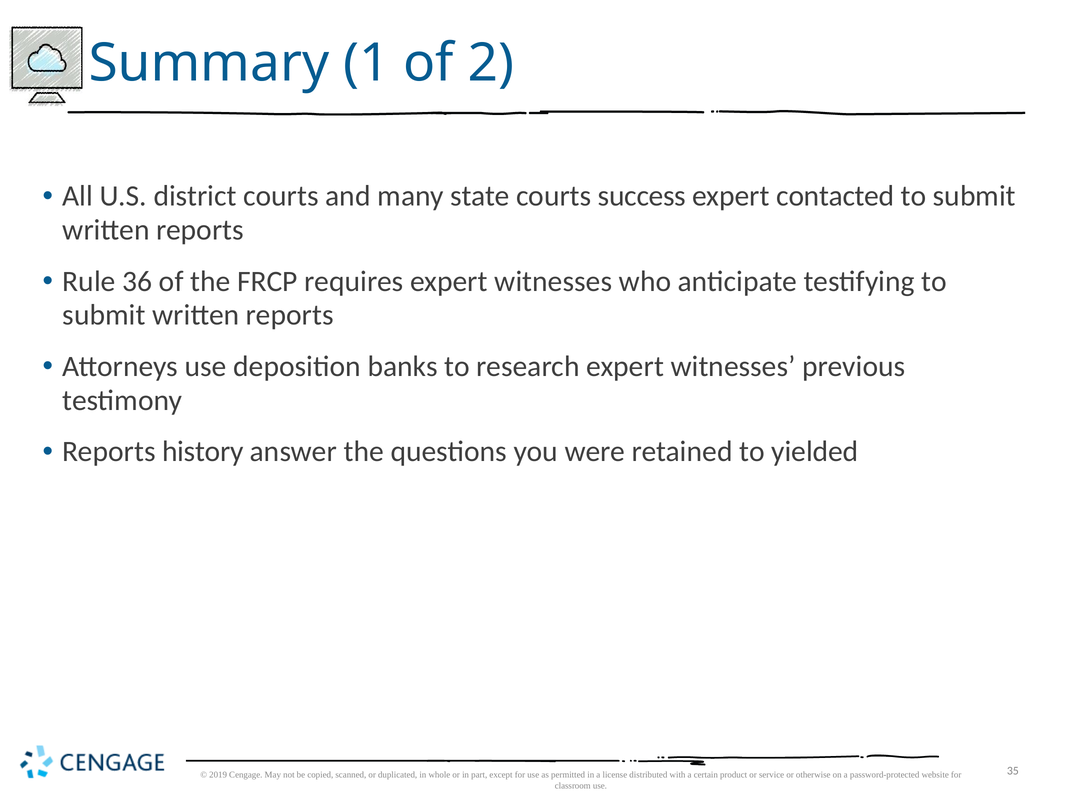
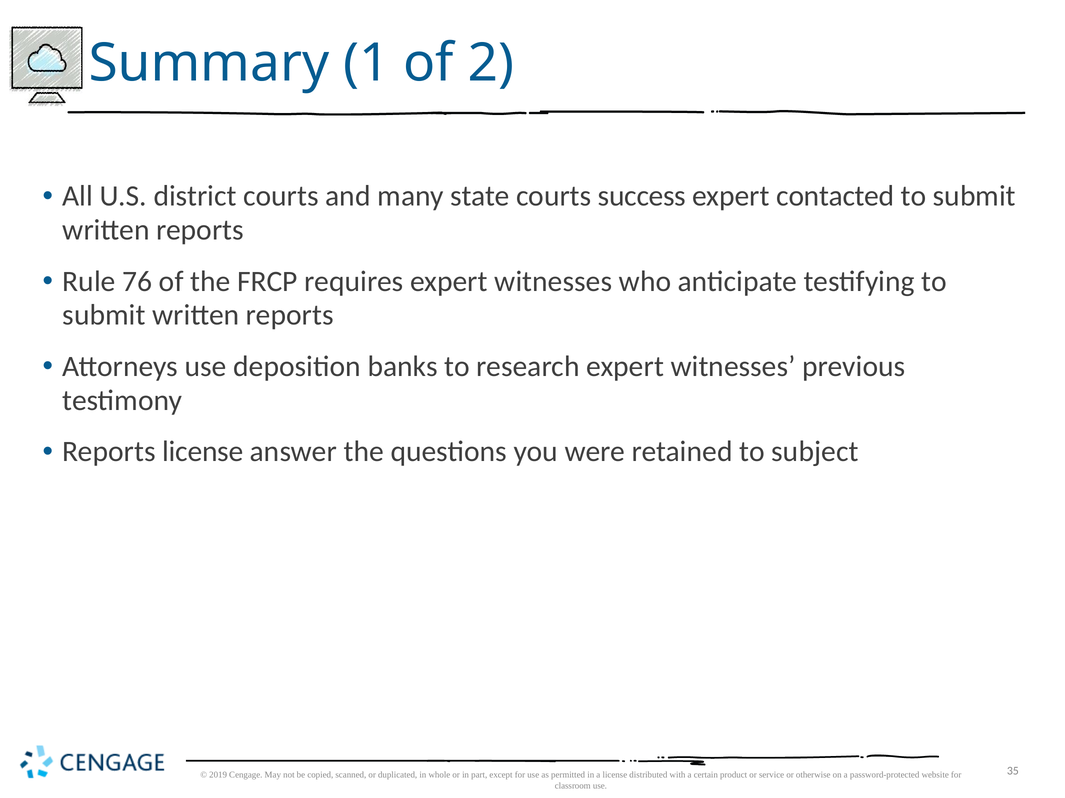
36: 36 -> 76 (137, 282)
Reports history: history -> license (203, 452)
yielded: yielded -> subject (815, 452)
